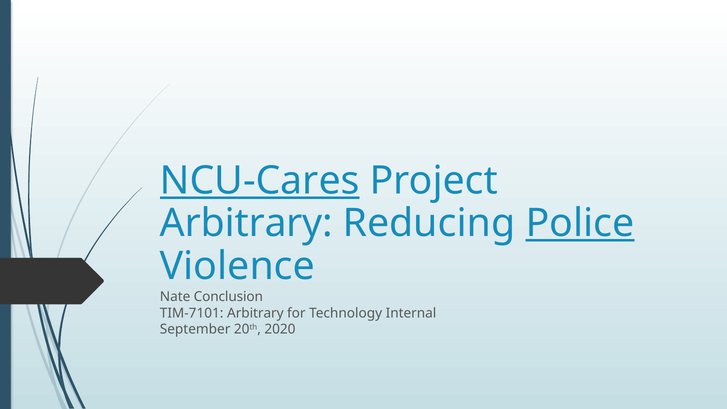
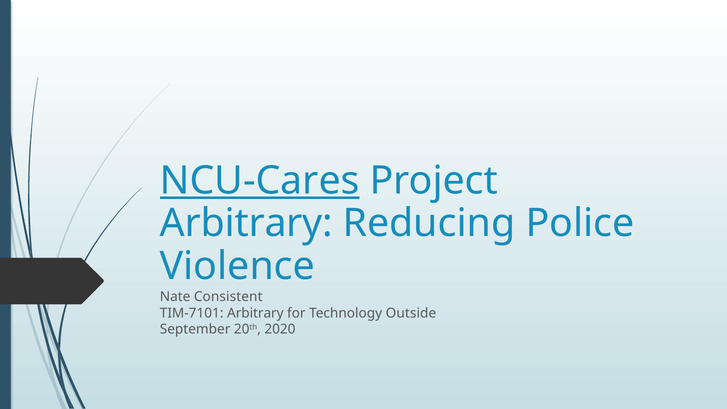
Police underline: present -> none (580, 223)
Conclusion: Conclusion -> Consistent (228, 297)
Internal: Internal -> Outside (411, 313)
